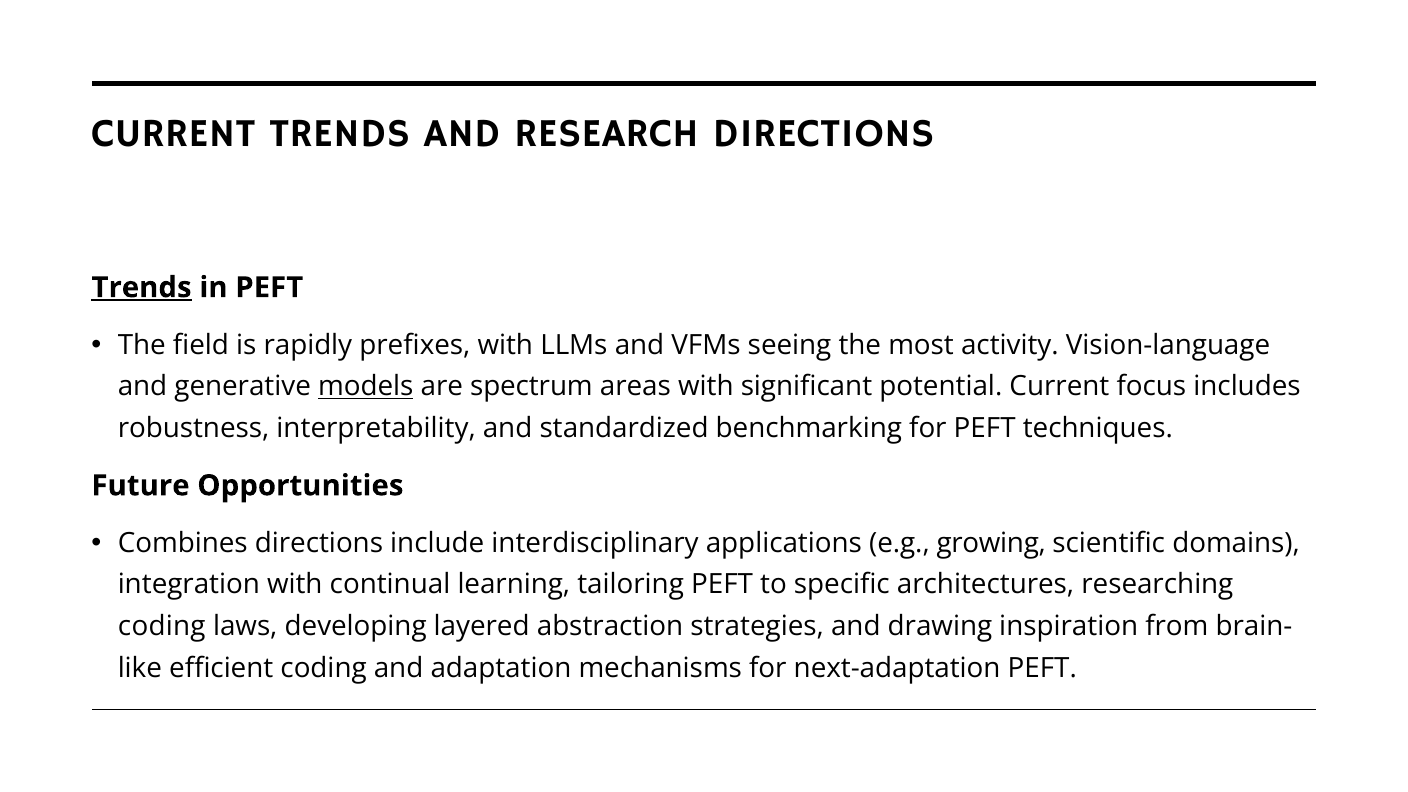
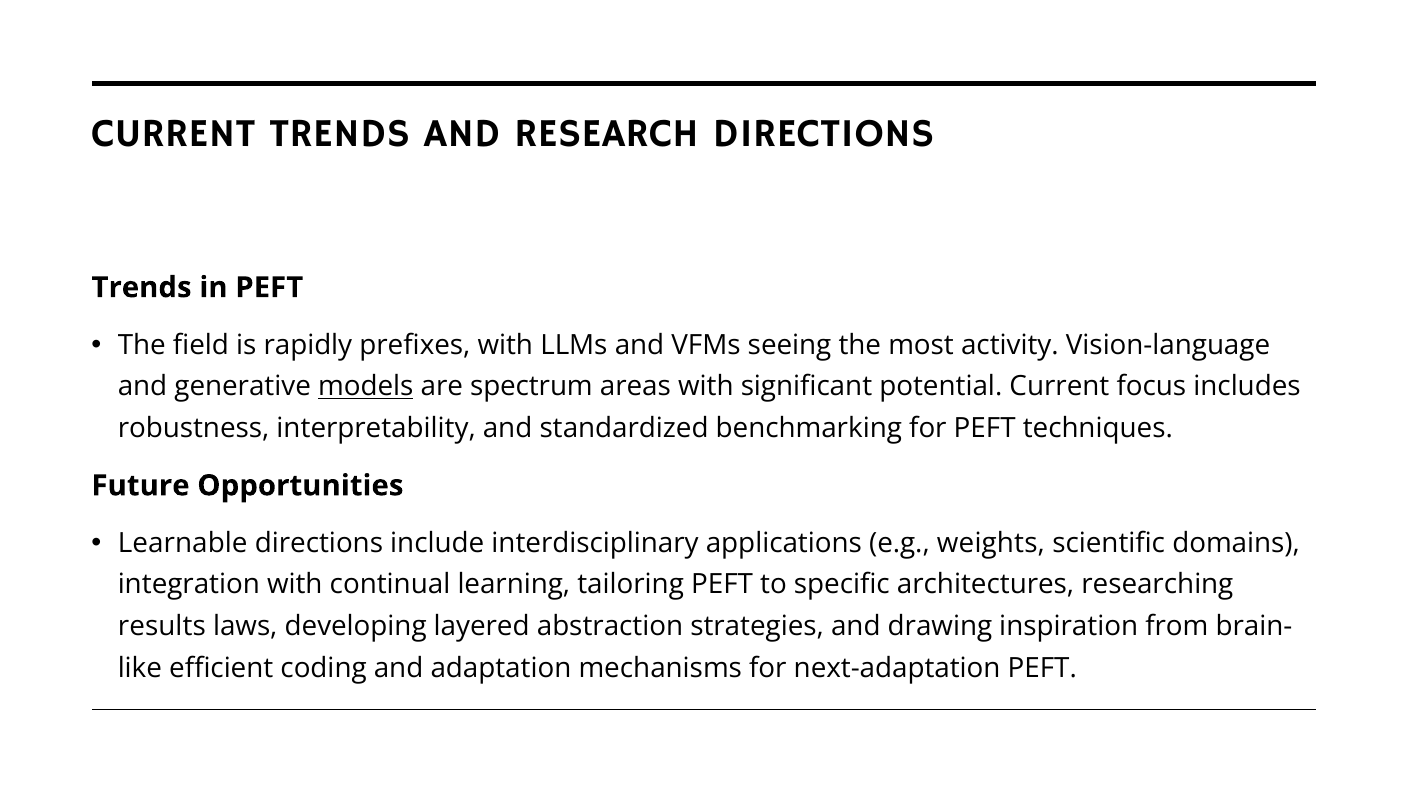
Trends underline: present -> none (142, 288)
Combines: Combines -> Learnable (183, 543)
growing: growing -> weights (991, 543)
coding: coding -> results (162, 626)
